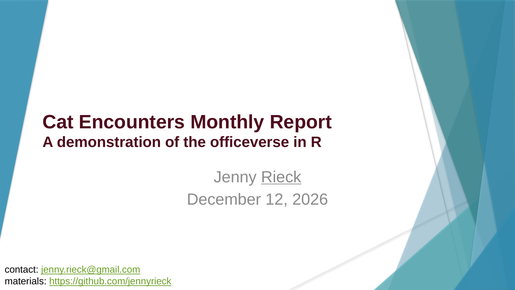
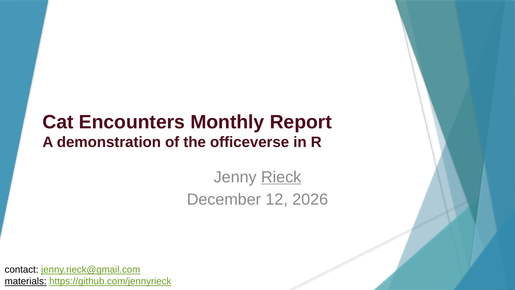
materials underline: none -> present (26, 281)
